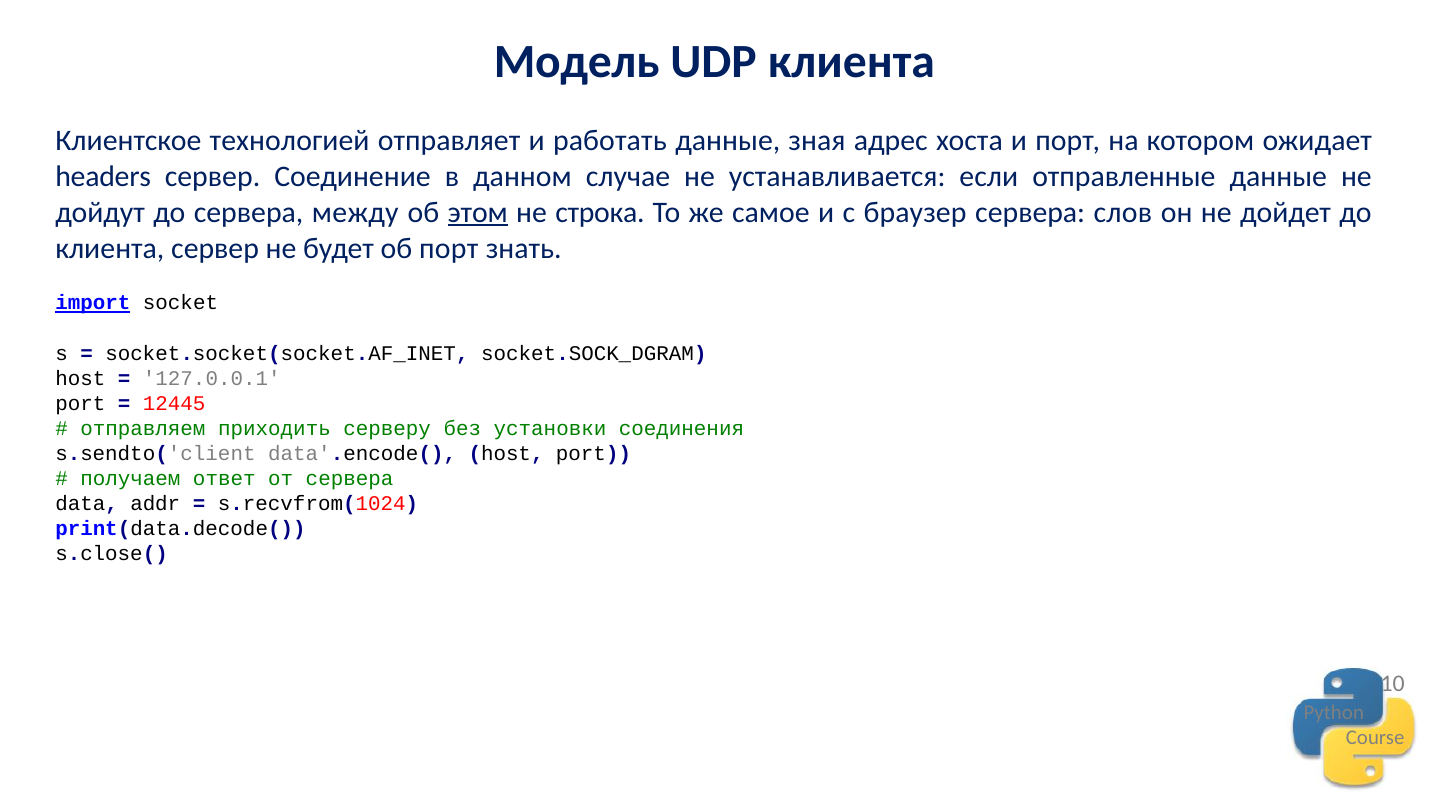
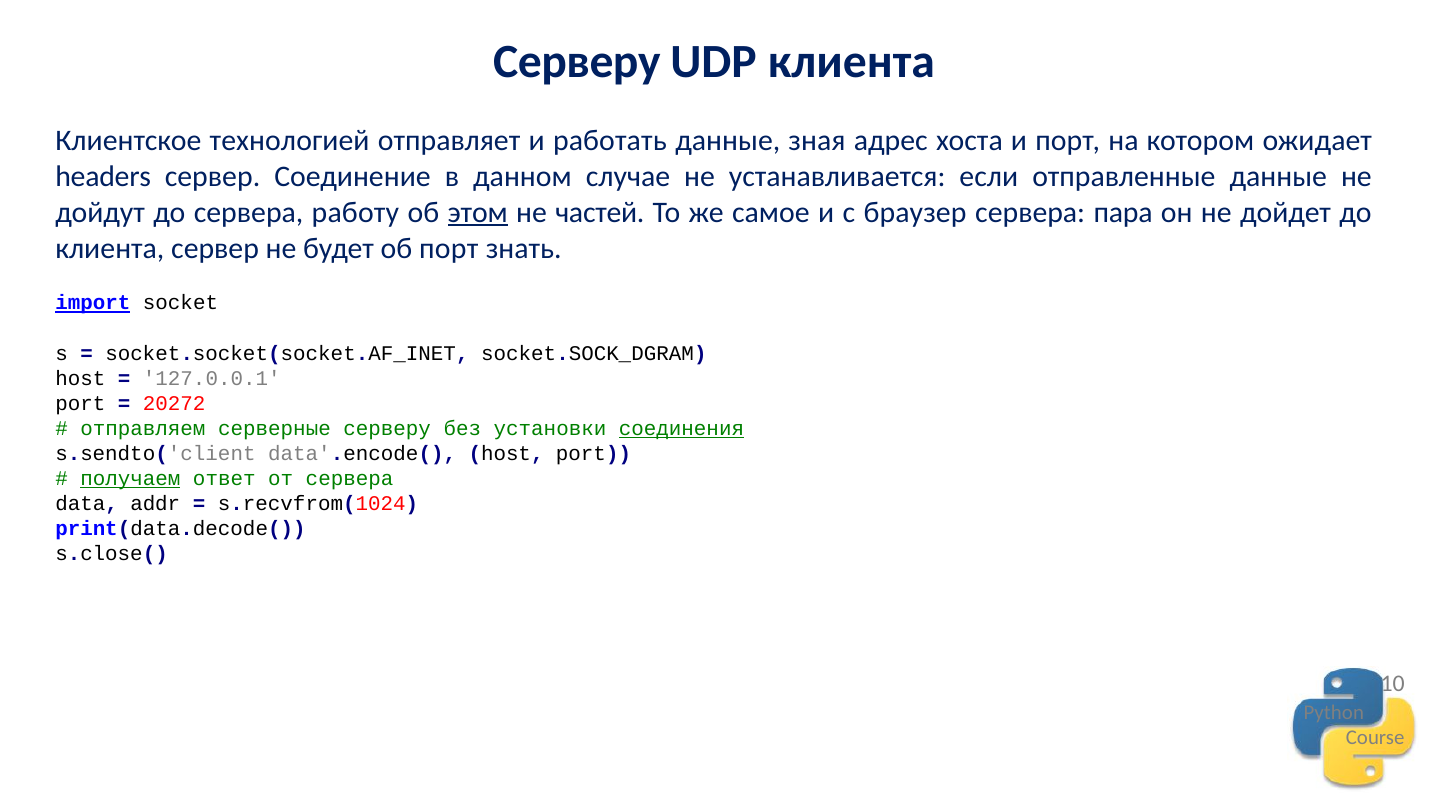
Модель: Модель -> Серверу (577, 62)
между: между -> работу (355, 212)
строка: строка -> частей (600, 212)
слов: слов -> пара (1123, 212)
12445: 12445 -> 20272 (174, 403)
приходить: приходить -> серверные (274, 428)
соединения underline: none -> present (681, 428)
получаем underline: none -> present (130, 478)
